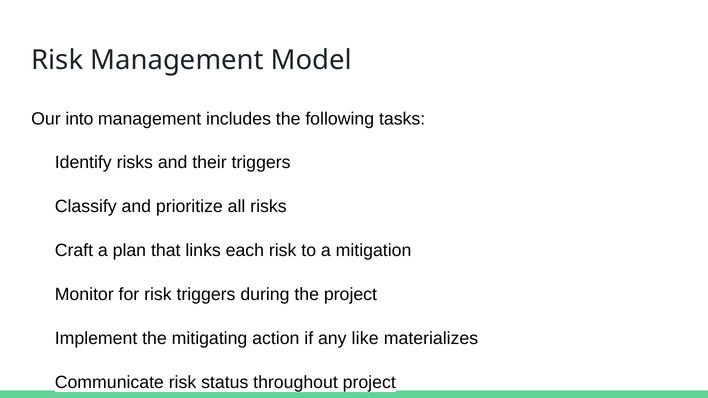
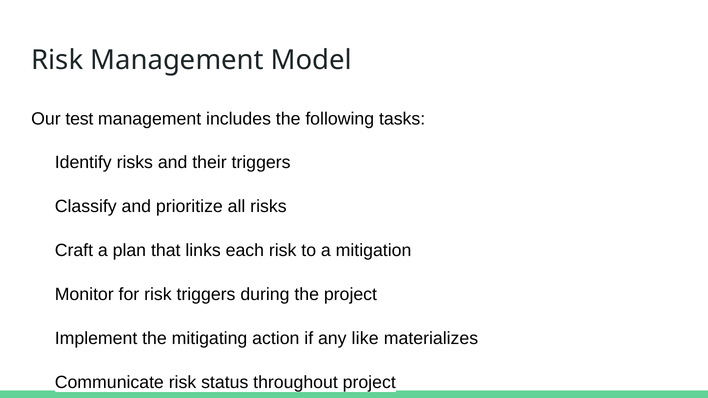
into: into -> test (79, 119)
